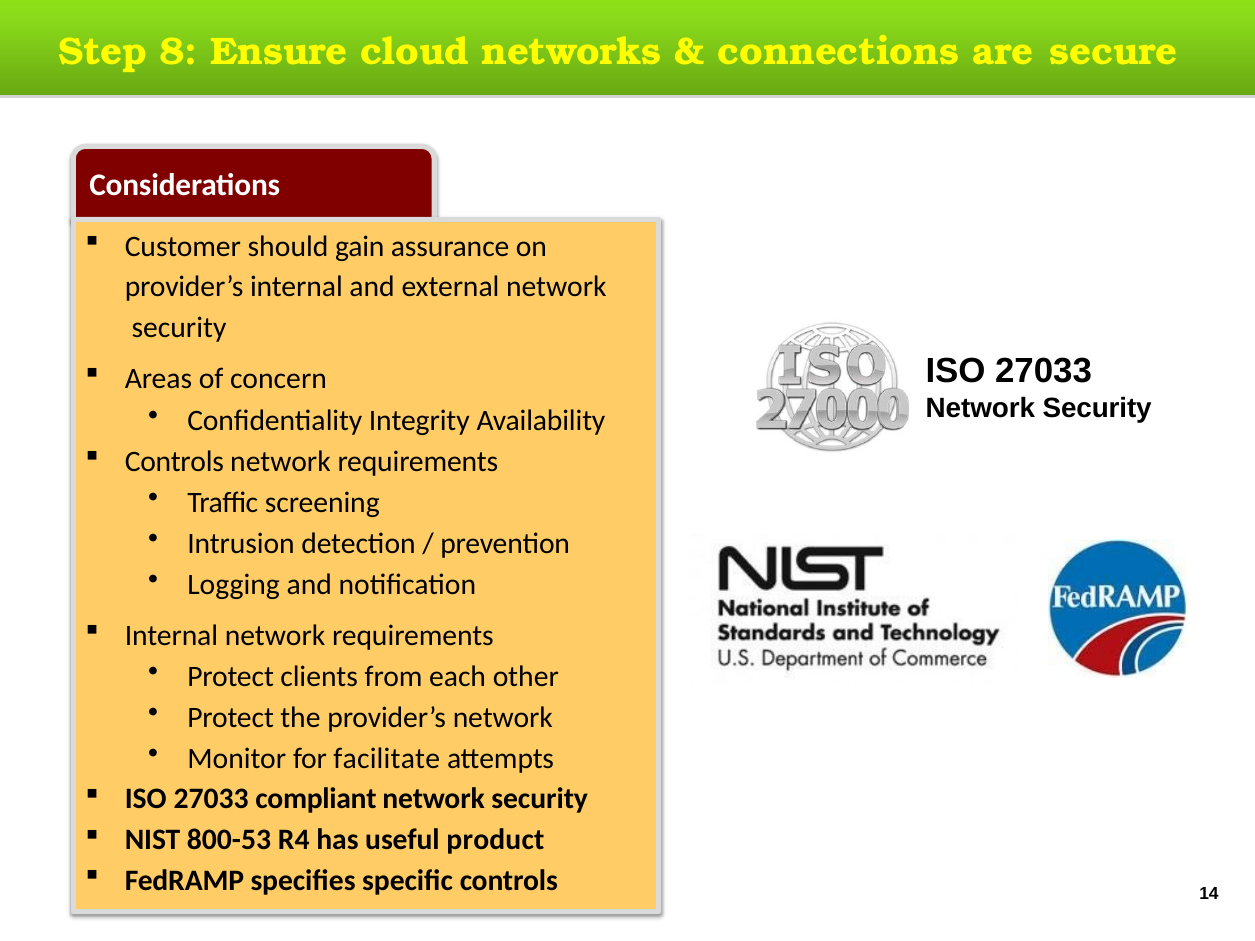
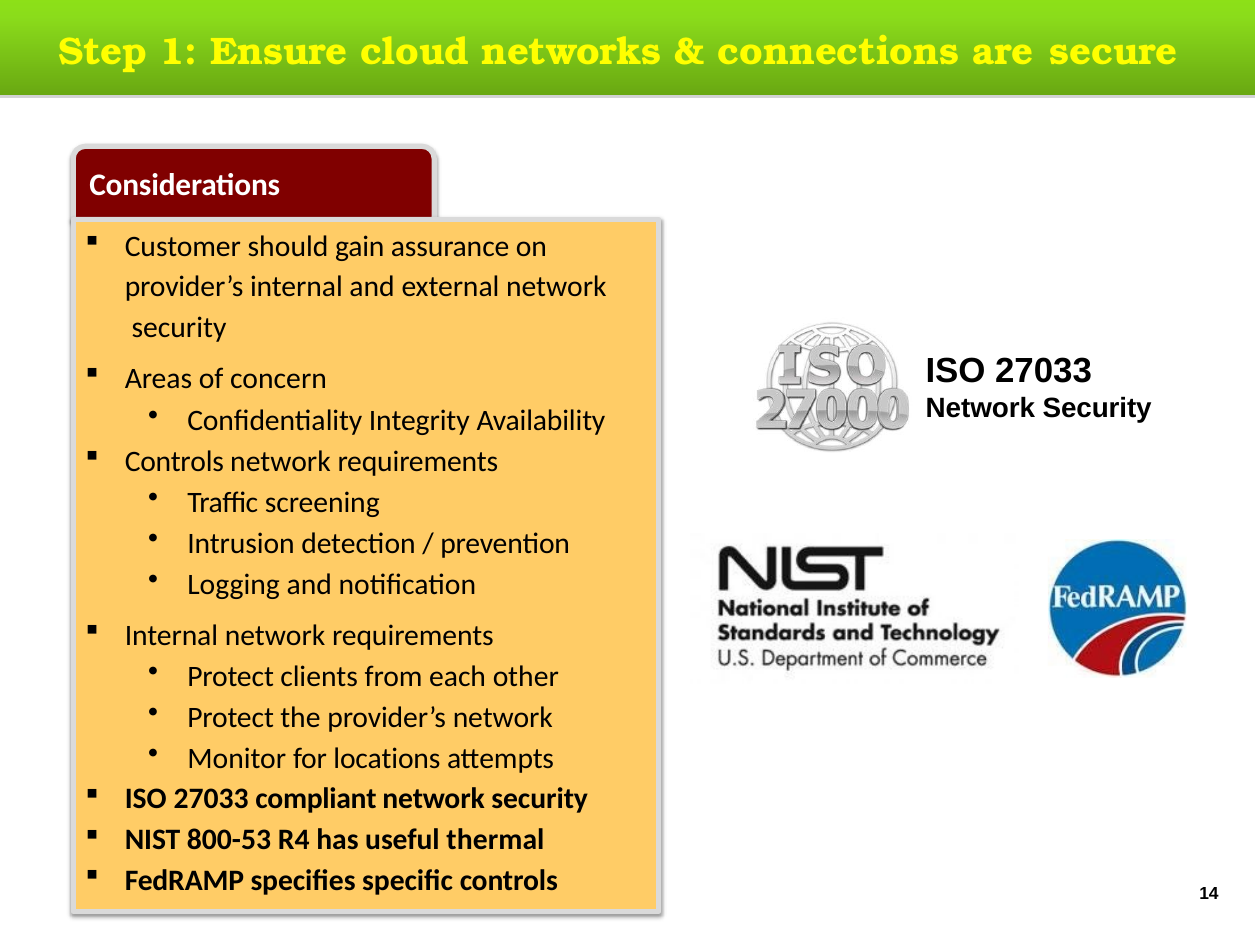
8: 8 -> 1 (179, 52)
facilitate: facilitate -> locations (387, 759)
product: product -> thermal (495, 840)
